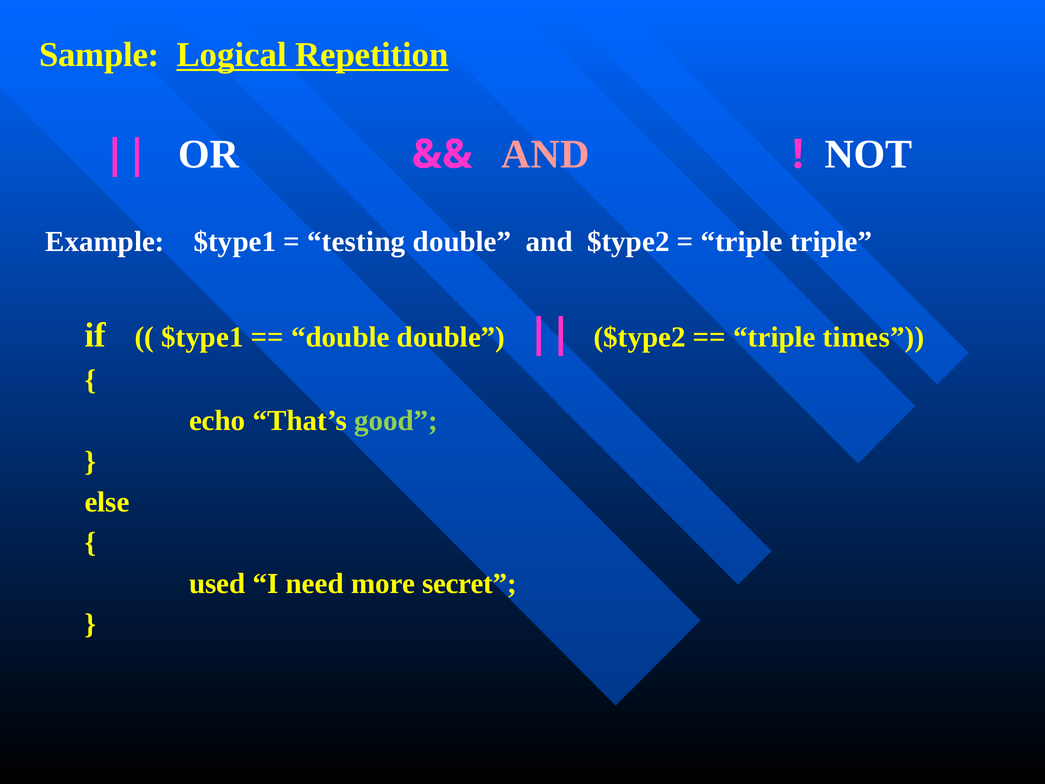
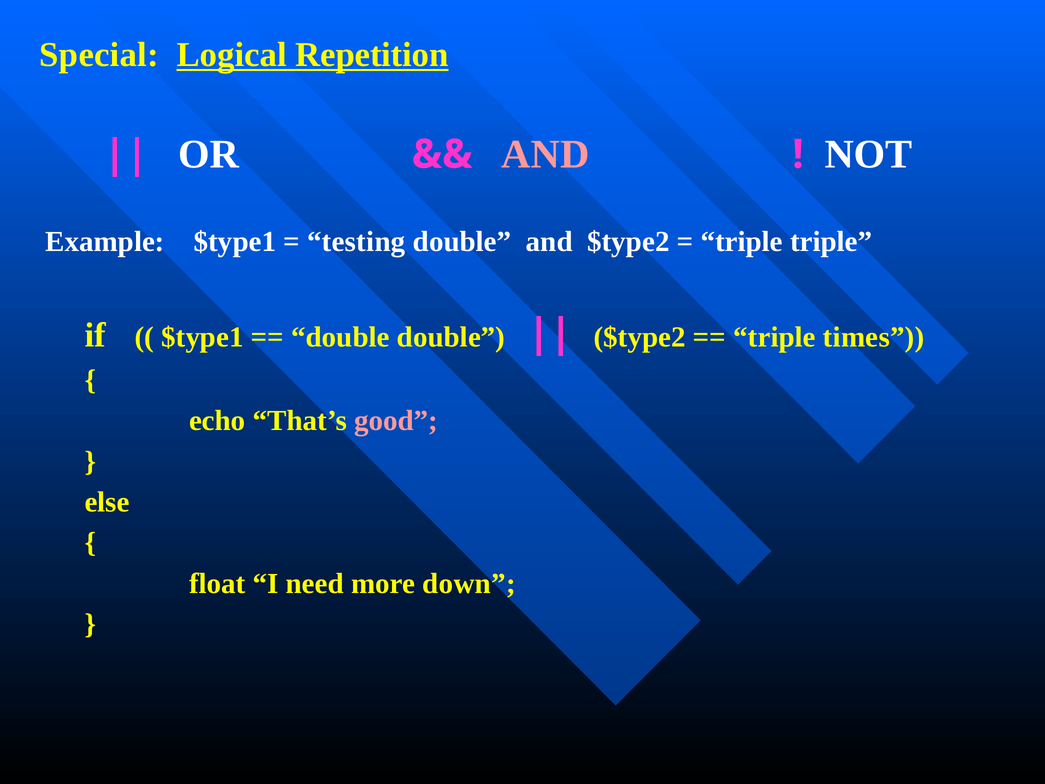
Sample: Sample -> Special (99, 55)
good colour: light green -> pink (396, 421)
used: used -> float (217, 583)
secret: secret -> down (469, 583)
